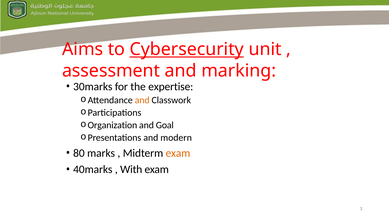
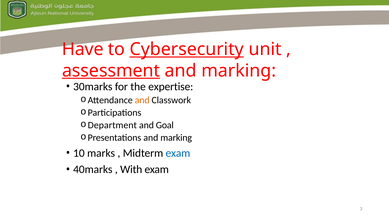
Aims: Aims -> Have (83, 49)
assessment underline: none -> present (111, 71)
Organization: Organization -> Department (112, 125)
Presentations and modern: modern -> marking (176, 138)
80: 80 -> 10 (79, 153)
exam colour: orange -> blue (178, 153)
